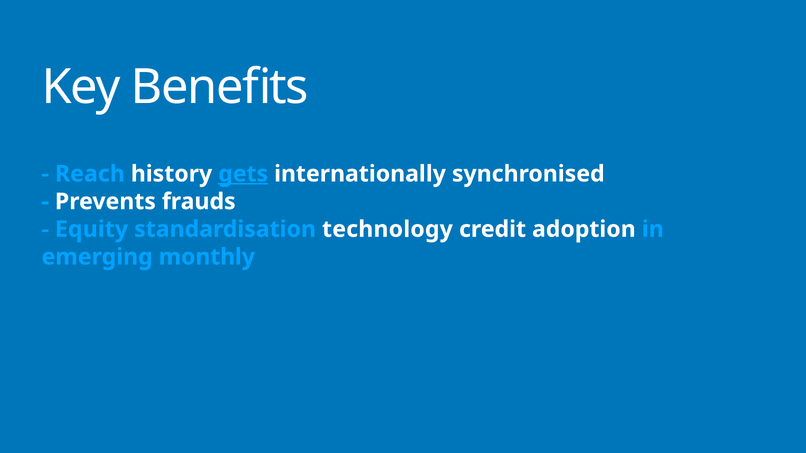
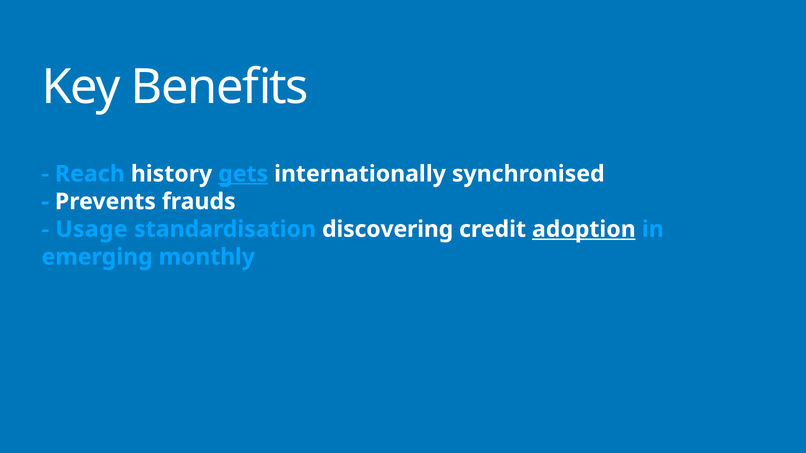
Equity: Equity -> Usage (91, 229)
technology: technology -> discovering (388, 229)
adoption underline: none -> present (584, 229)
